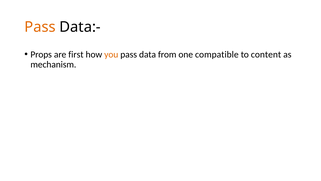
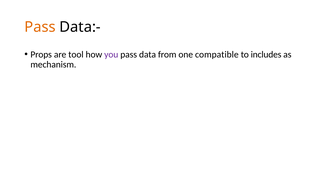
first: first -> tool (76, 54)
you colour: orange -> purple (111, 54)
content: content -> includes (266, 54)
